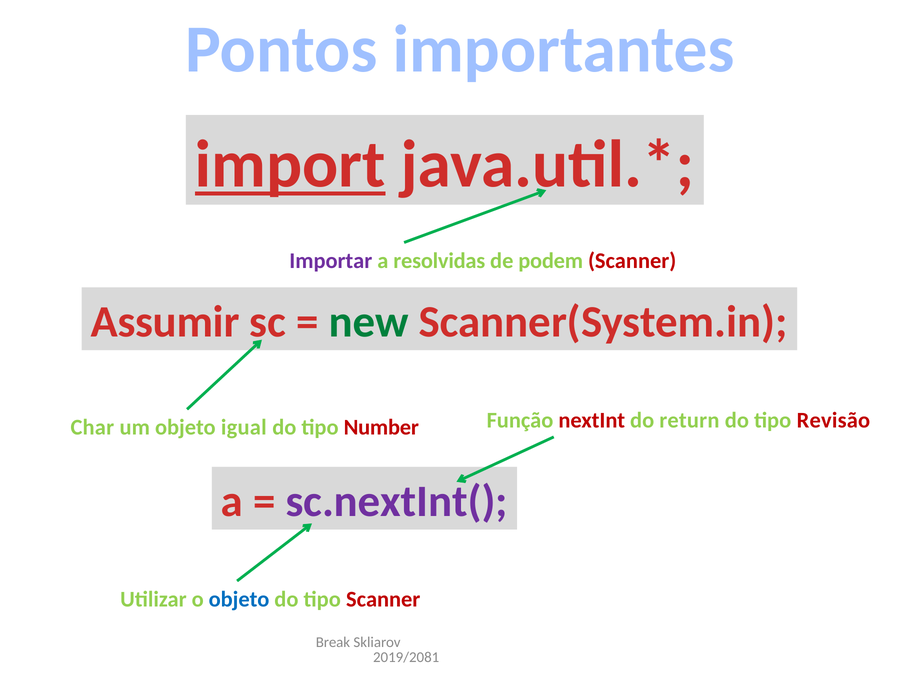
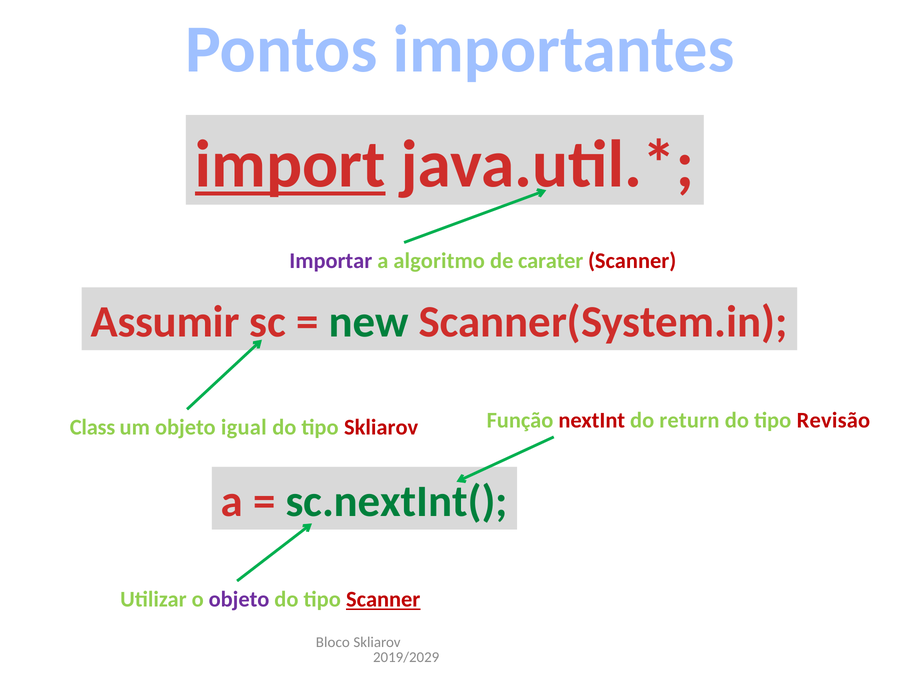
resolvidas: resolvidas -> algoritmo (439, 261)
podem: podem -> carater (551, 261)
Char: Char -> Class (93, 428)
tipo Number: Number -> Skliarov (381, 428)
sc.nextInt( colour: purple -> green (397, 502)
objeto colour: blue -> purple (239, 600)
Scanner underline: none -> present (383, 600)
Break: Break -> Bloco (333, 643)
2019/2081: 2019/2081 -> 2019/2029 (406, 658)
